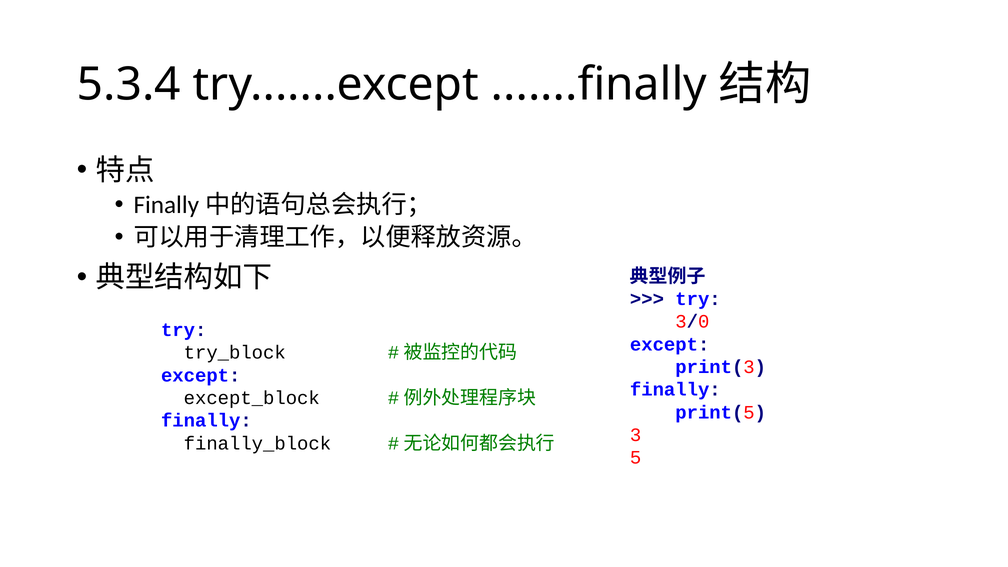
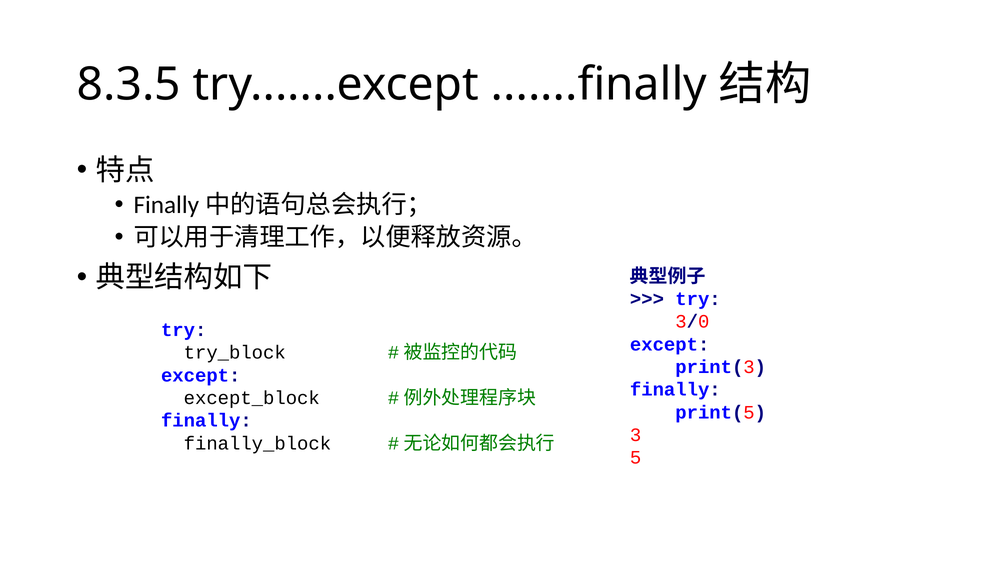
5.3.4: 5.3.4 -> 8.3.5 (129, 85)
